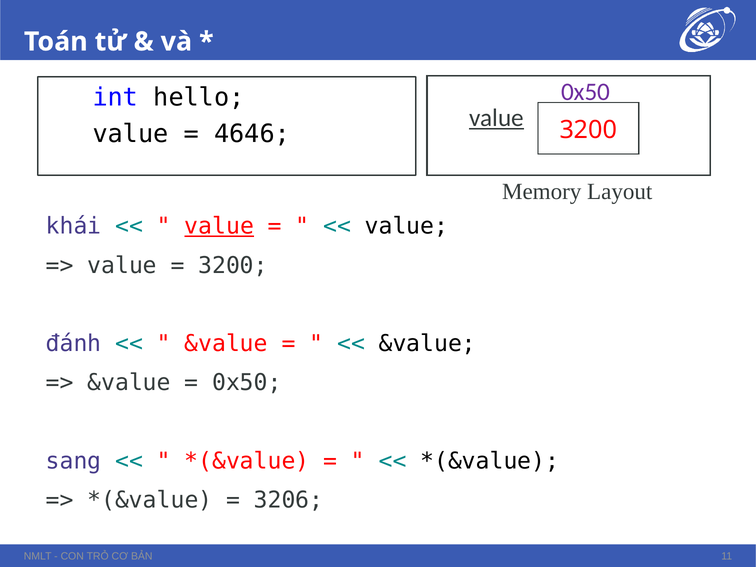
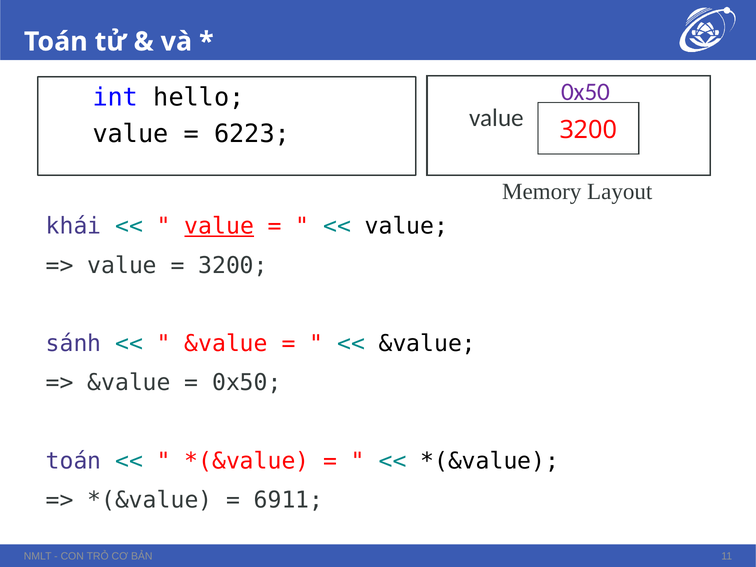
value underline: present -> none (497, 118)
4646: 4646 -> 6223 (252, 134)
đánh: đánh -> sánh (74, 344)
sang: sang -> toán (74, 461)
3206: 3206 -> 6911 (289, 500)
